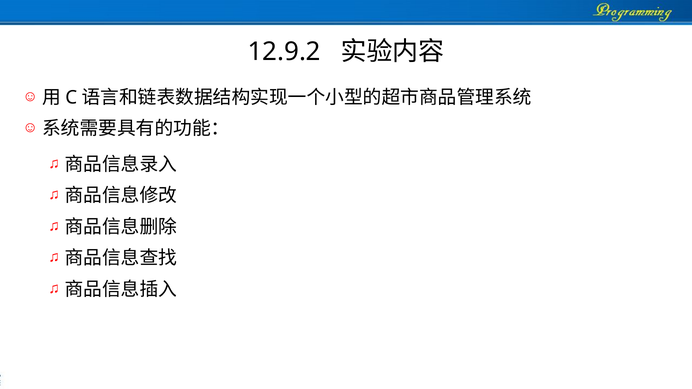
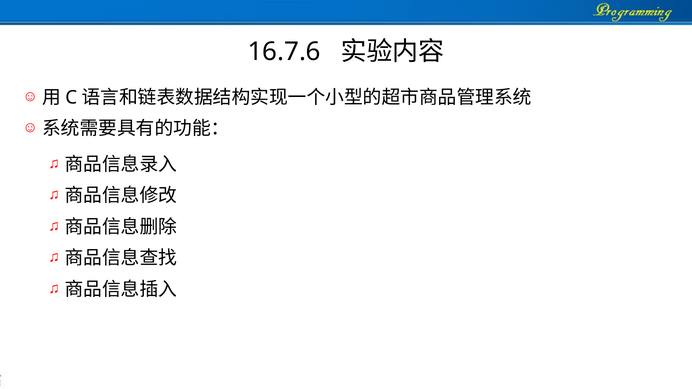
12.9.2: 12.9.2 -> 16.7.6 (284, 52)
